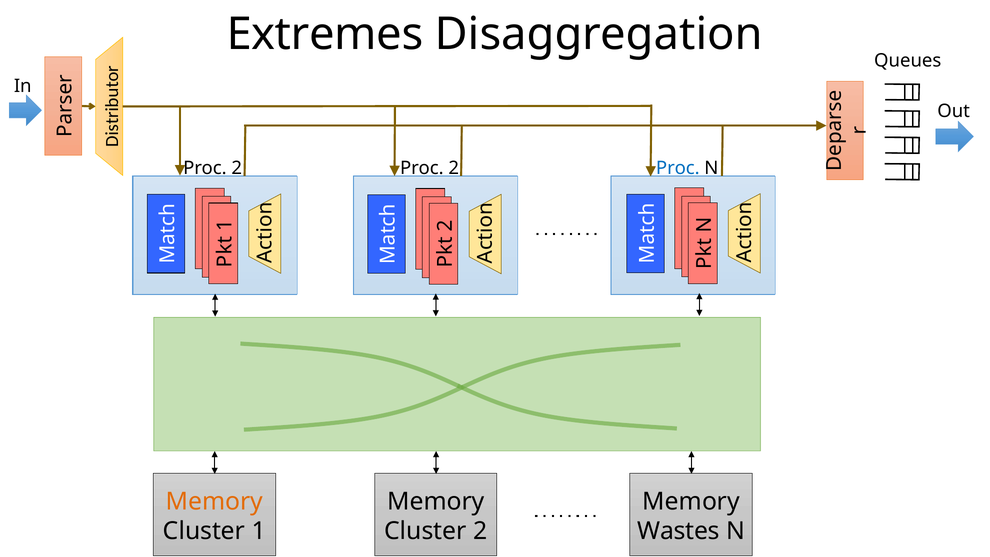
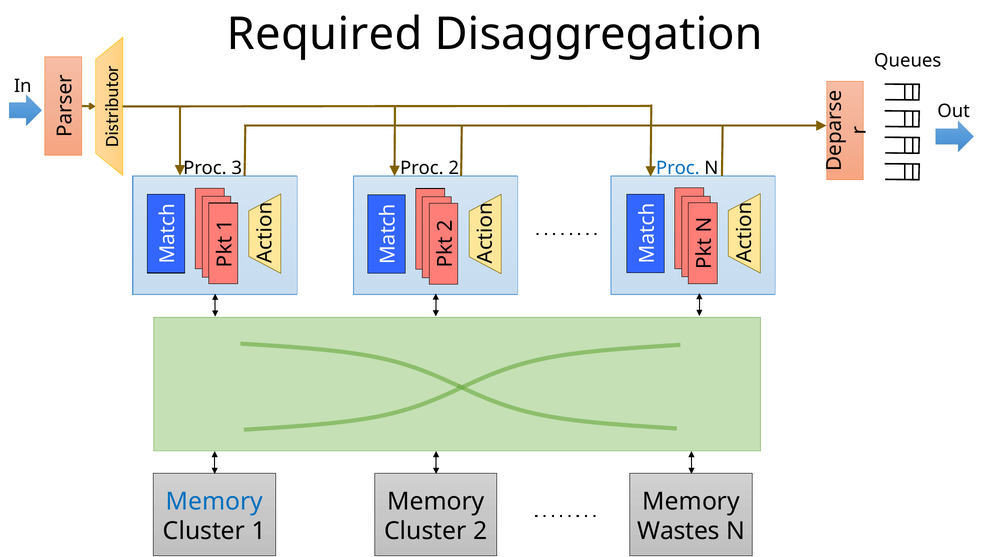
Extremes: Extremes -> Required (325, 34)
2: 2 -> 3 (237, 168)
Memory colour: orange -> blue (214, 501)
